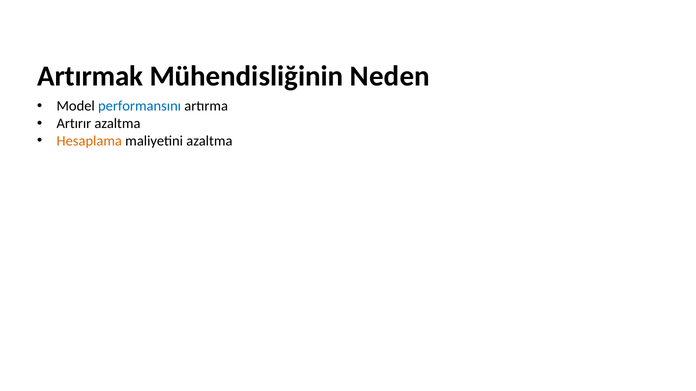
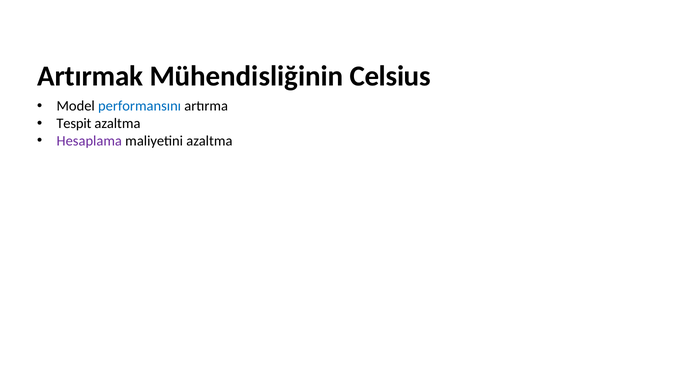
Neden: Neden -> Celsius (390, 76)
Artırır: Artırır -> Tespit (74, 124)
Hesaplama colour: orange -> purple (89, 141)
